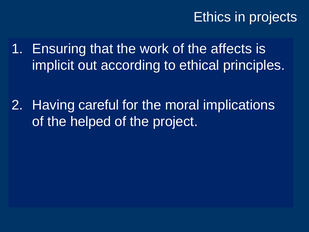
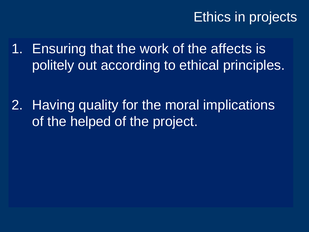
implicit: implicit -> politely (53, 65)
careful: careful -> quality (99, 105)
